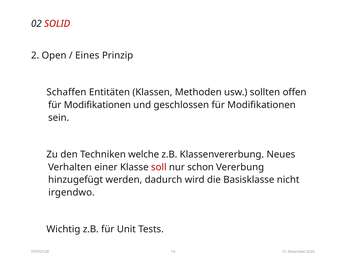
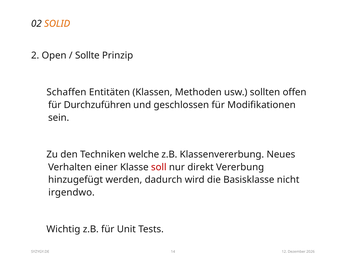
SOLID colour: red -> orange (57, 24)
Eines: Eines -> Sollte (87, 56)
Modifikationen: Modifikationen -> Durchzuführen (97, 105)
schon: schon -> direkt (201, 167)
